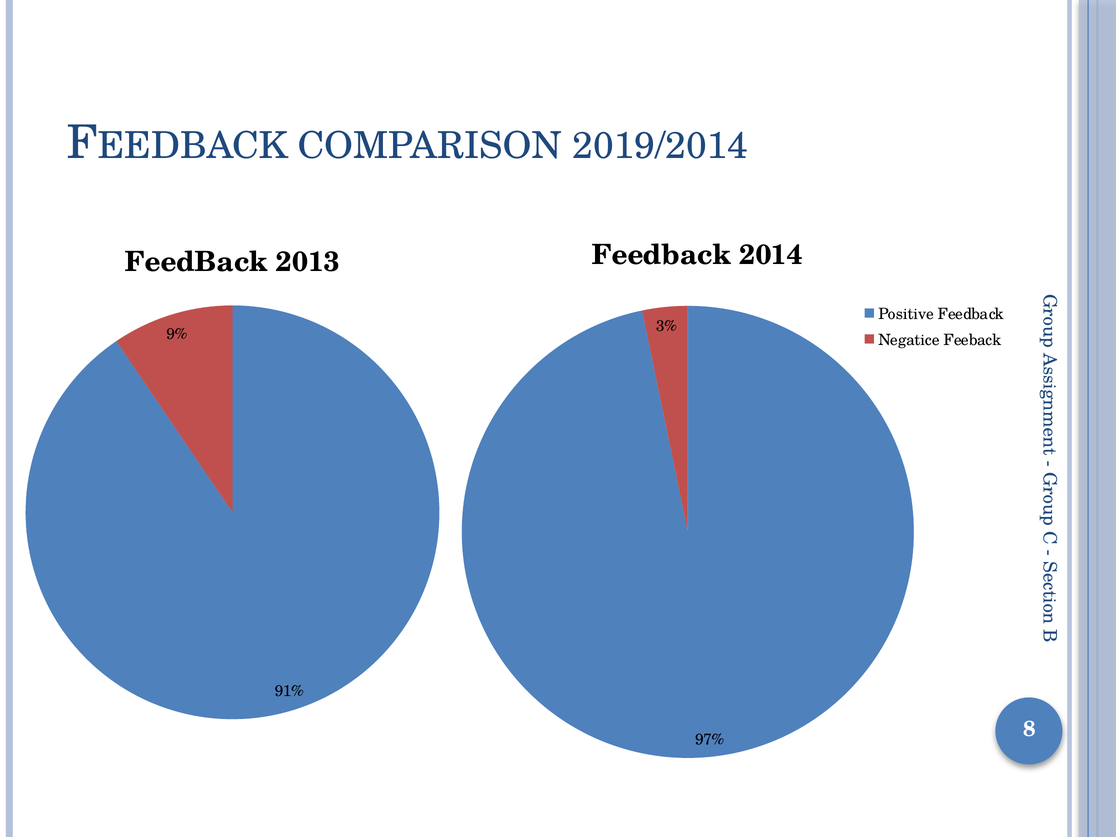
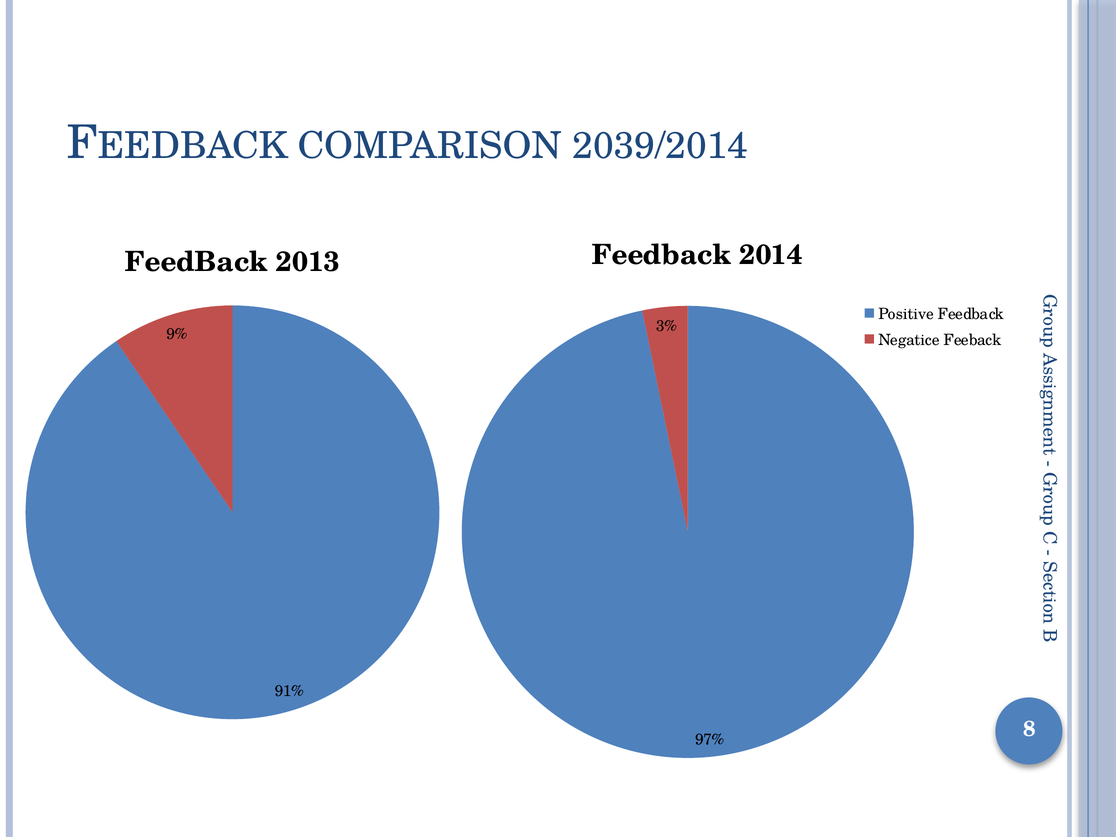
2019/2014: 2019/2014 -> 2039/2014 (660, 146)
